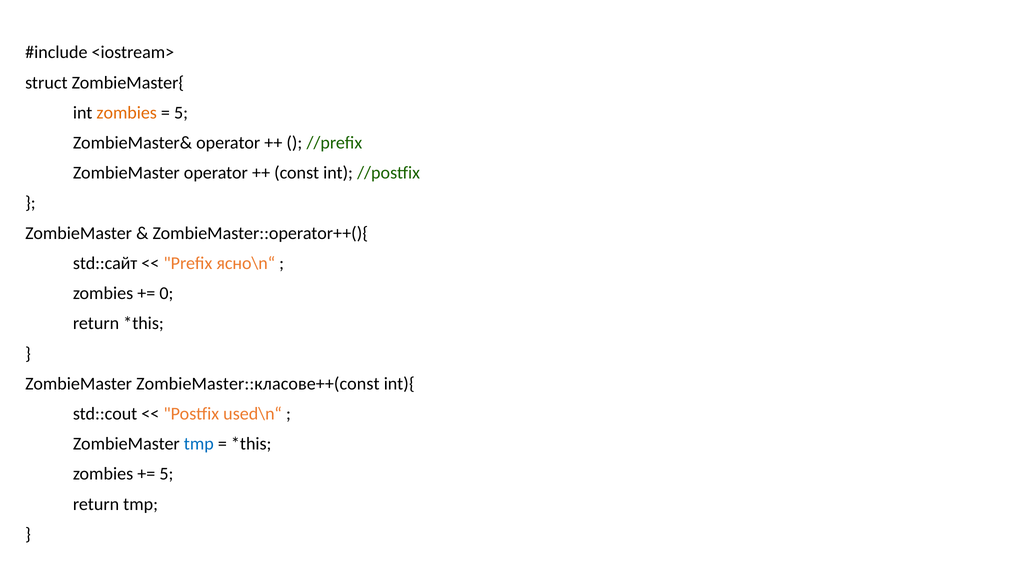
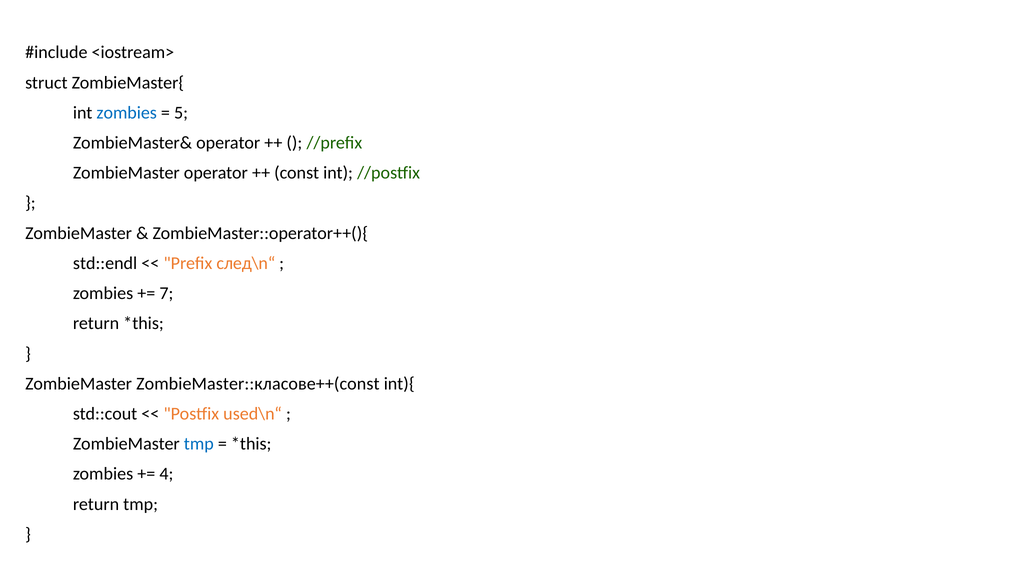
zombies colour: orange -> blue (127, 113)
std::сайт: std::сайт -> std::endl (105, 263)
ясно\n“: ясно\n“ -> след\n“ (246, 263)
0: 0 -> 7 (166, 293)
5: 5 -> 4 (166, 474)
